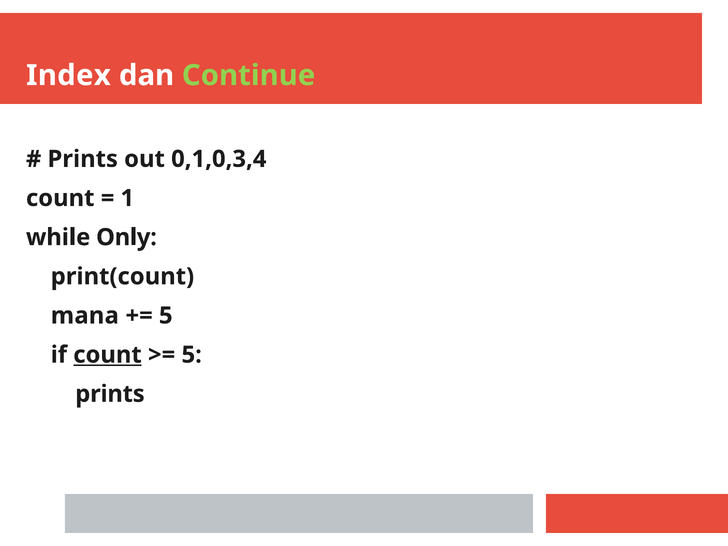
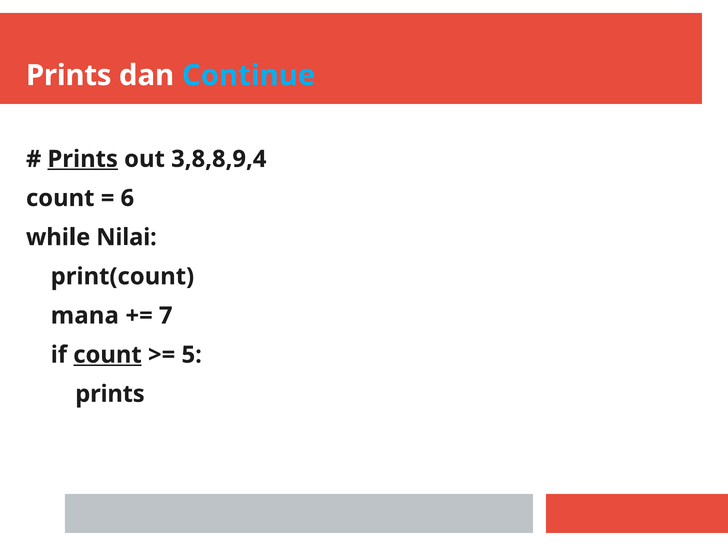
Index: Index -> Prints (69, 75)
Continue colour: light green -> light blue (249, 75)
Prints underline: none -> present (83, 159)
0,1,0,3,4: 0,1,0,3,4 -> 3,8,8,9,4 (219, 159)
1: 1 -> 6 (127, 198)
Only: Only -> Nilai (126, 237)
5: 5 -> 7 (166, 316)
